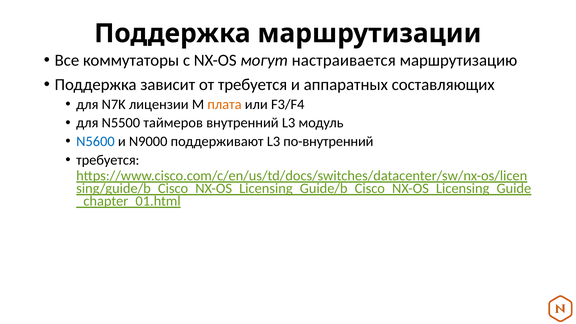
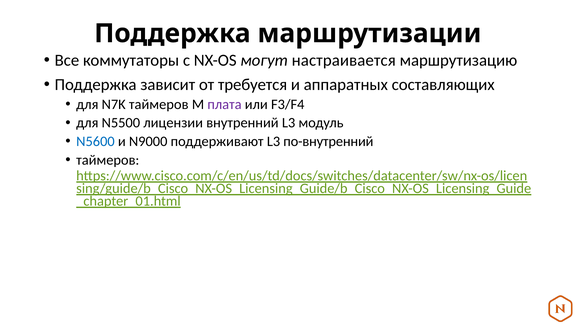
N7K лицензии: лицензии -> таймеров (159, 104)
плата colour: orange -> purple (224, 104)
таймеров: таймеров -> лицензии (173, 123)
требуется: требуется -> таймеров (108, 160)
